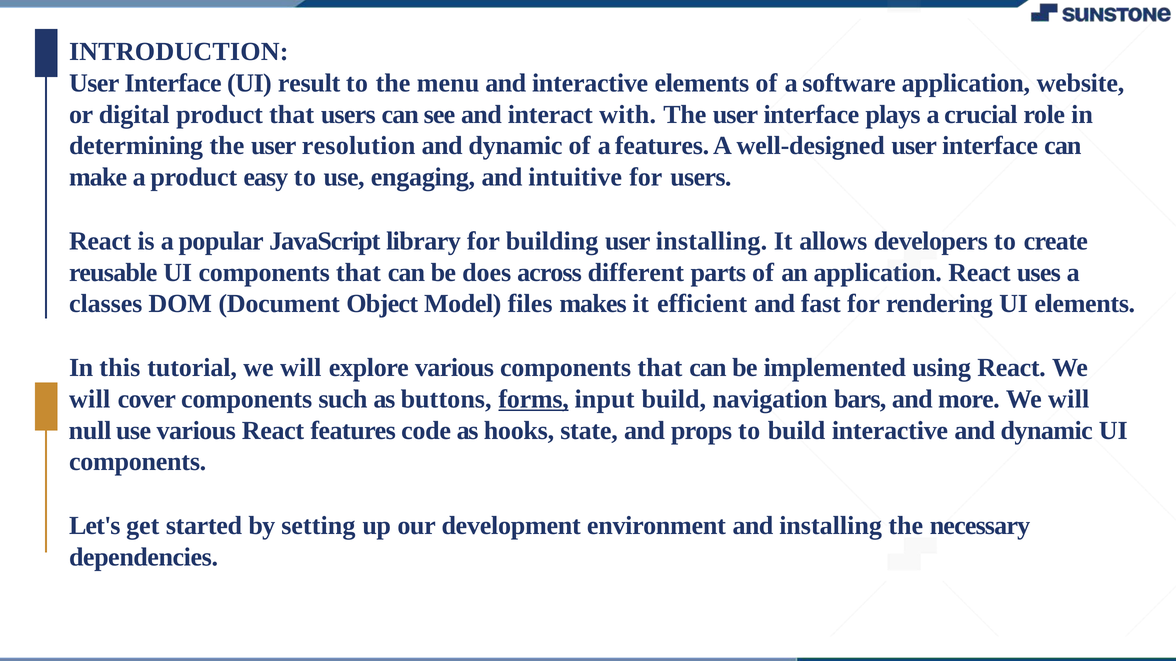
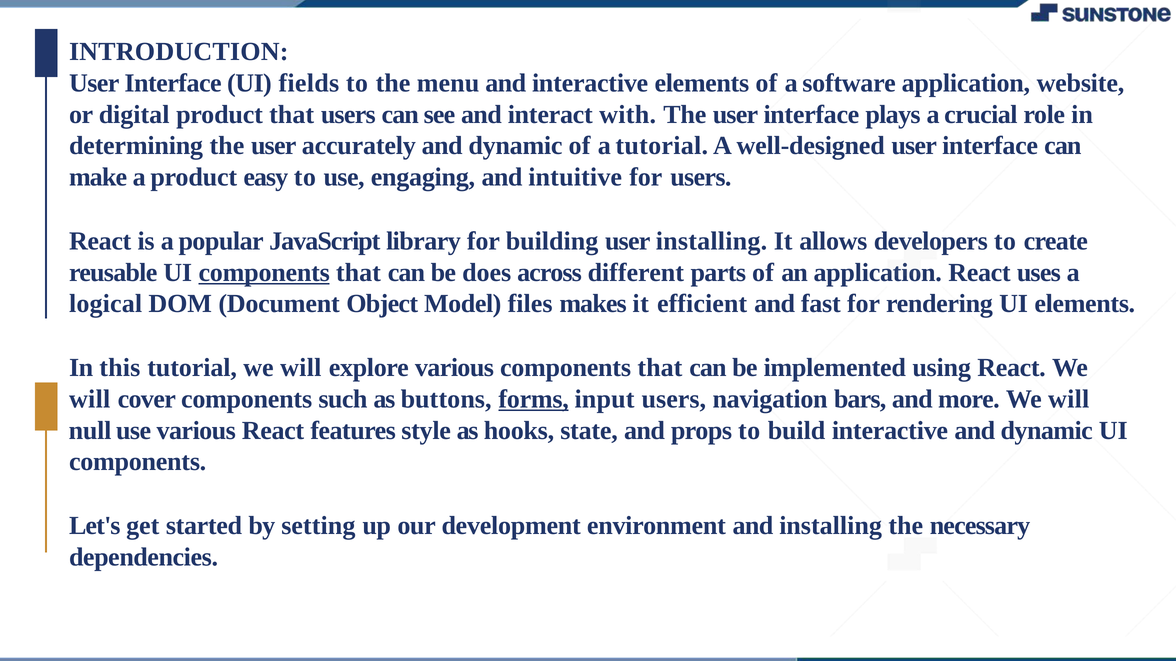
result: result -> fields (309, 83)
resolution: resolution -> accurately (359, 146)
a features: features -> tutorial (662, 146)
components underline: none -> present (264, 273)
classes: classes -> logical (106, 304)
input build: build -> users (674, 399)
code: code -> style (426, 431)
